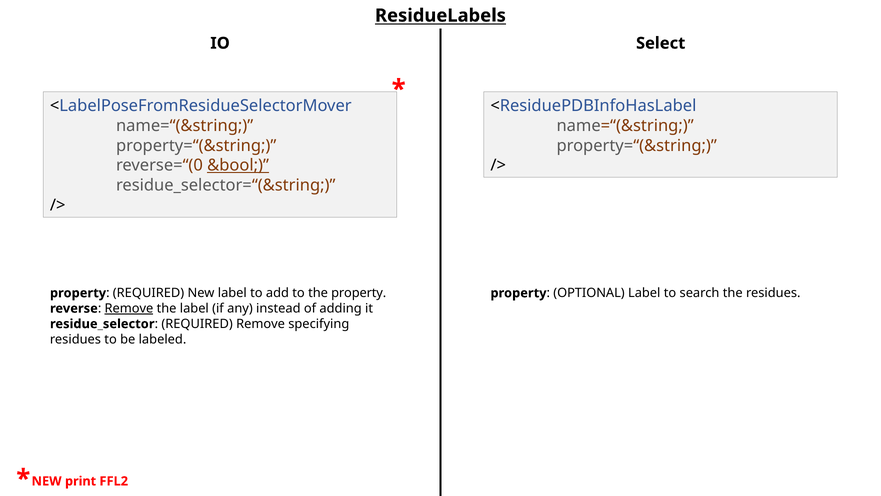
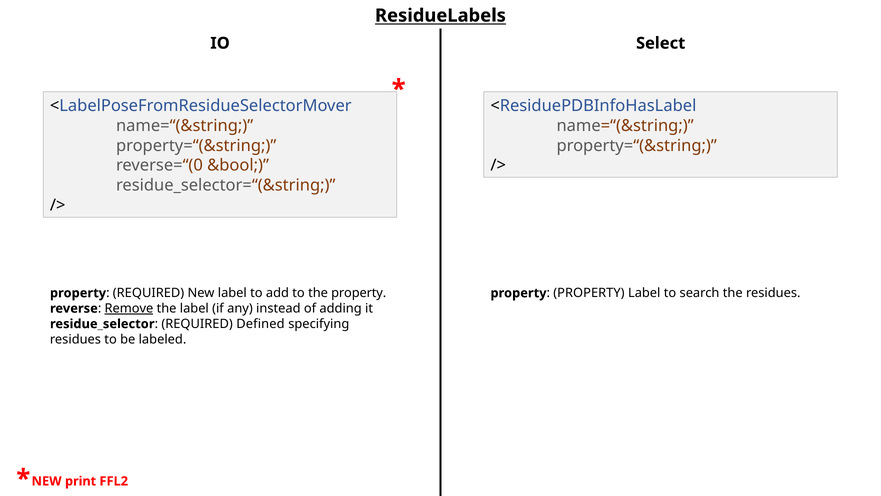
&bool underline: present -> none (238, 165)
property OPTIONAL: OPTIONAL -> PROPERTY (589, 293)
REQUIRED Remove: Remove -> Defined (260, 324)
